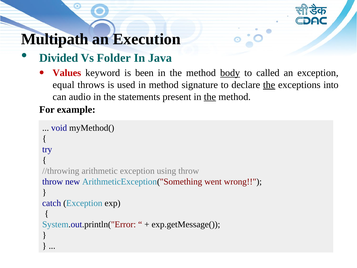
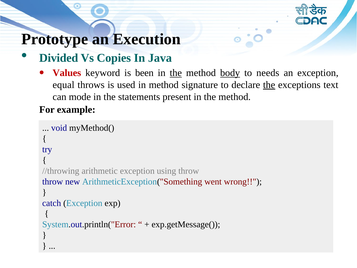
Multipath: Multipath -> Prototype (55, 39)
Folder: Folder -> Copies (114, 58)
the underline: none -> present (176, 73)
called: called -> needs (268, 73)
into: into -> text (331, 85)
audio: audio -> mode (80, 97)
the underline: present -> none (210, 97)
